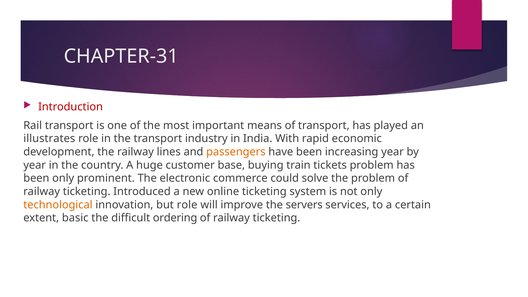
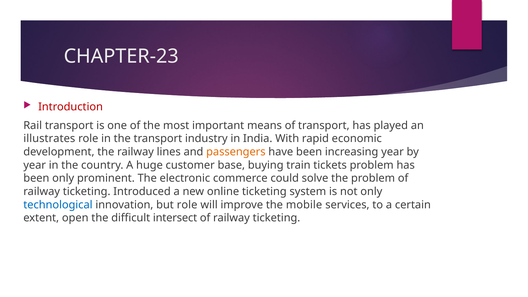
CHAPTER-31: CHAPTER-31 -> CHAPTER-23 (121, 56)
technological colour: orange -> blue (58, 205)
servers: servers -> mobile (304, 205)
basic: basic -> open (75, 218)
ordering: ordering -> intersect (175, 218)
